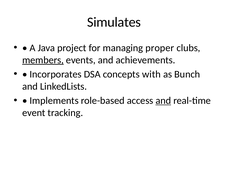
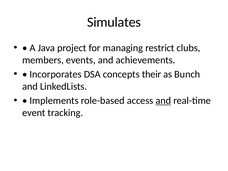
proper: proper -> restrict (160, 48)
members underline: present -> none (43, 60)
with: with -> their (151, 74)
